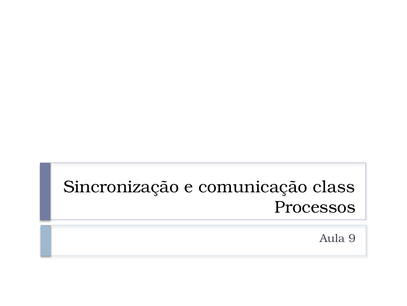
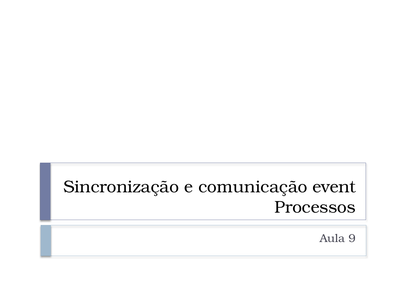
class: class -> event (334, 186)
